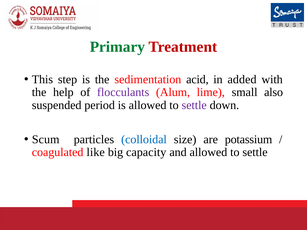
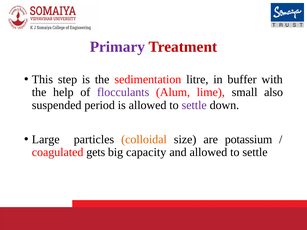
Primary colour: green -> purple (117, 47)
acid: acid -> litre (197, 79)
added: added -> buffer (242, 79)
Scum: Scum -> Large (46, 140)
colloidal colour: blue -> orange (144, 140)
like: like -> gets (96, 152)
